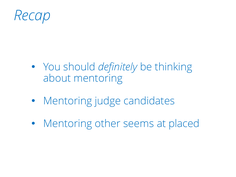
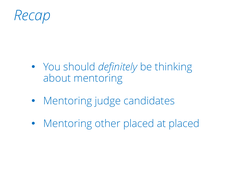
other seems: seems -> placed (139, 124)
